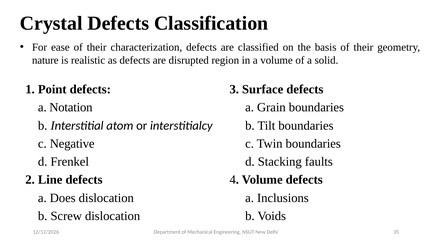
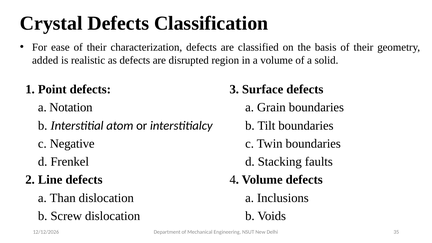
nature: nature -> added (45, 60)
Does: Does -> Than (63, 198)
